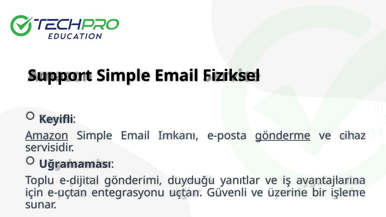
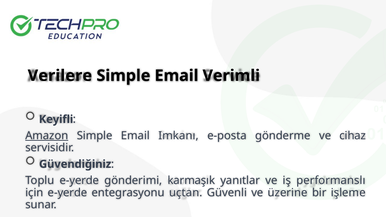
Support: Support -> Verilere (60, 76)
Fiziksel: Fiziksel -> Verimli (231, 76)
gönderme underline: present -> none (283, 136)
Uğramaması: Uğramaması -> Güvendiğiniz (75, 164)
Toplu e-dijital: e-dijital -> e-yerde (79, 181)
duyduğu: duyduğu -> karmaşık (191, 181)
avantajlarına: avantajlarına -> performanslı (331, 181)
için e-uçtan: e-uçtan -> e-yerde (67, 193)
